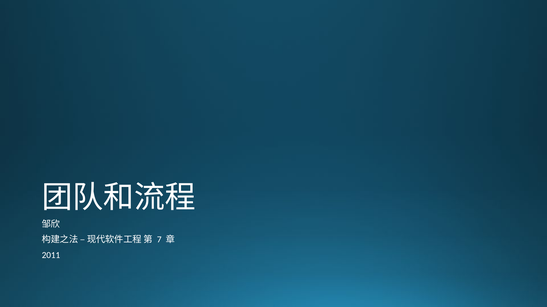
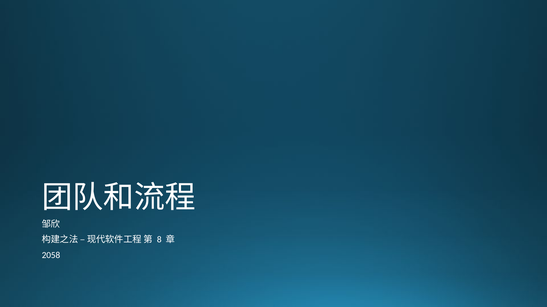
7: 7 -> 8 (159, 240)
2011: 2011 -> 2058 (51, 256)
